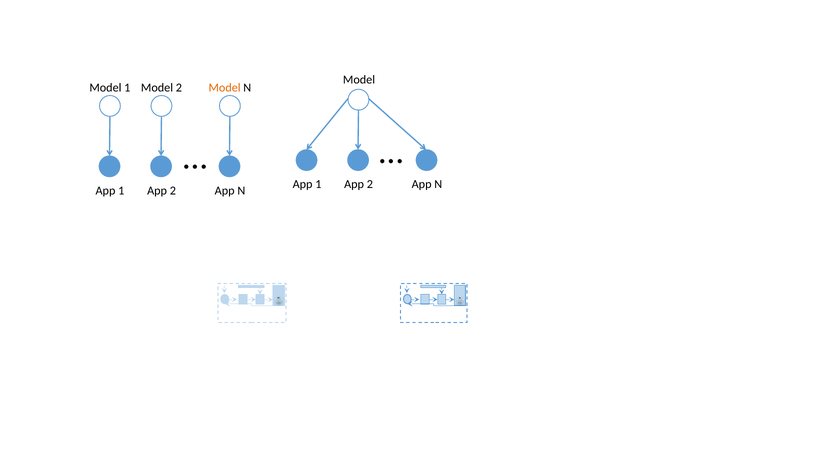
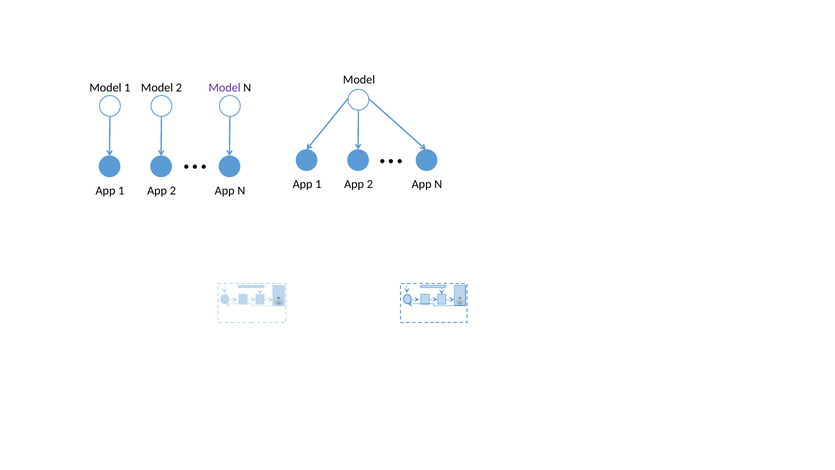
Model colour: orange -> purple (225, 88)
